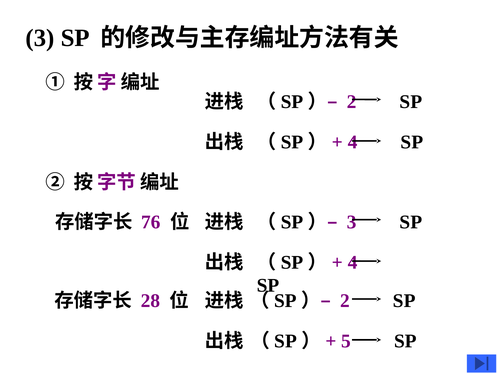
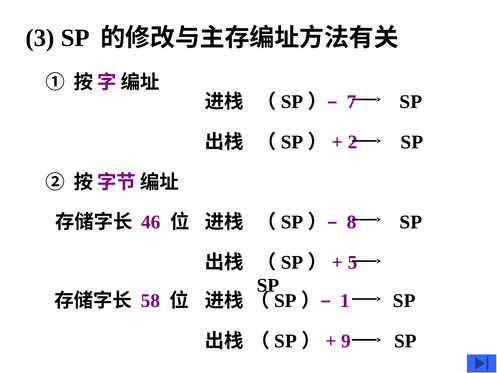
2: 2 -> 7 (352, 102)
4: 4 -> 2 (353, 142)
76: 76 -> 46 (151, 222)
3: 3 -> 8 (352, 222)
4: 4 -> 5 (353, 262)
28: 28 -> 58 (150, 301)
2: 2 -> 1 (345, 301)
5: 5 -> 9 (346, 341)
